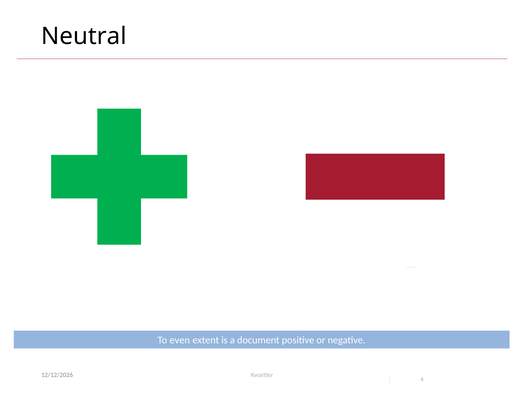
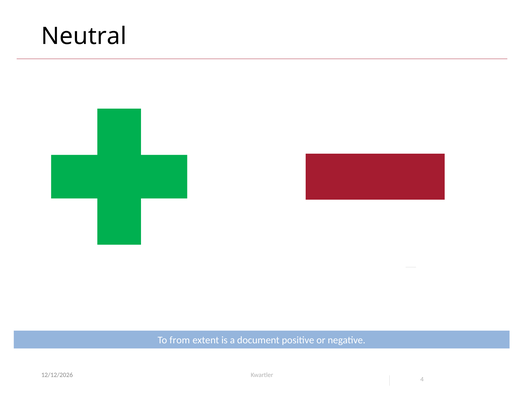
even: even -> from (180, 340)
